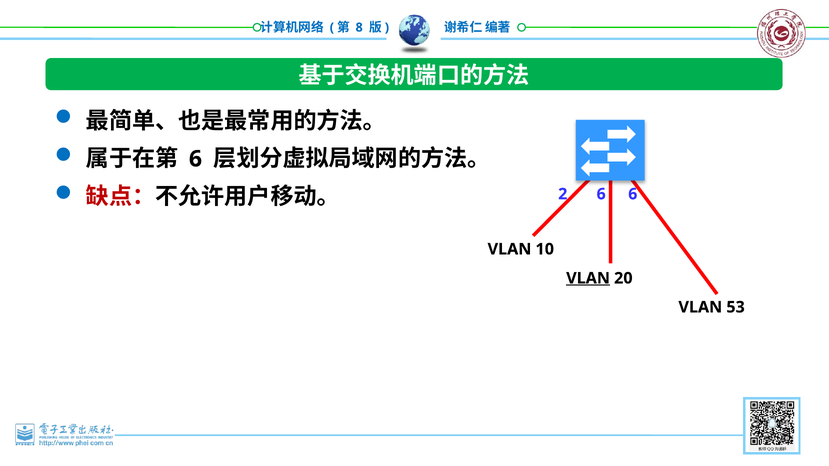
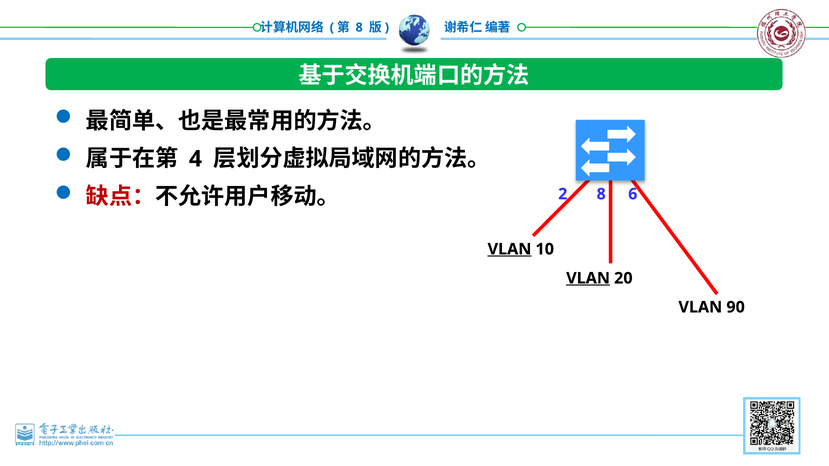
6: 6 -> 4 (195, 159)
2 6: 6 -> 8 (601, 194)
VLAN underline: none -> present (509, 249)
53: 53 -> 90 (736, 307)
